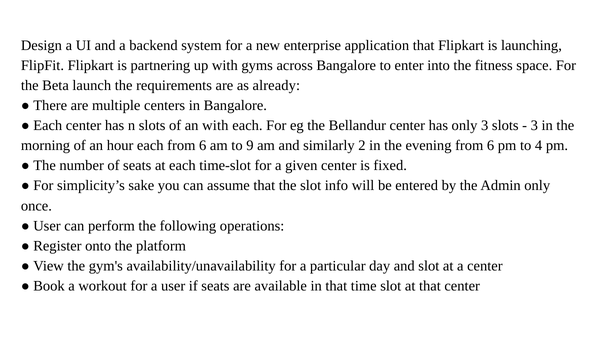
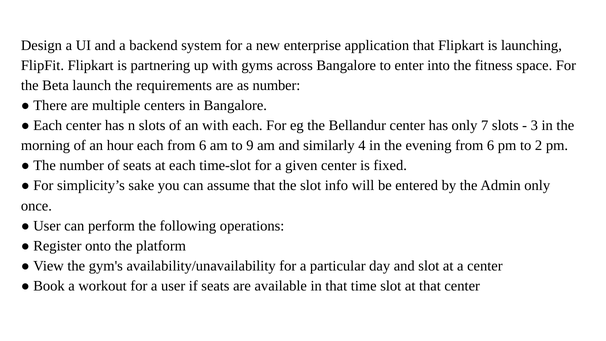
as already: already -> number (276, 86)
only 3: 3 -> 7 (485, 126)
2: 2 -> 4 (362, 146)
4: 4 -> 2 (539, 146)
